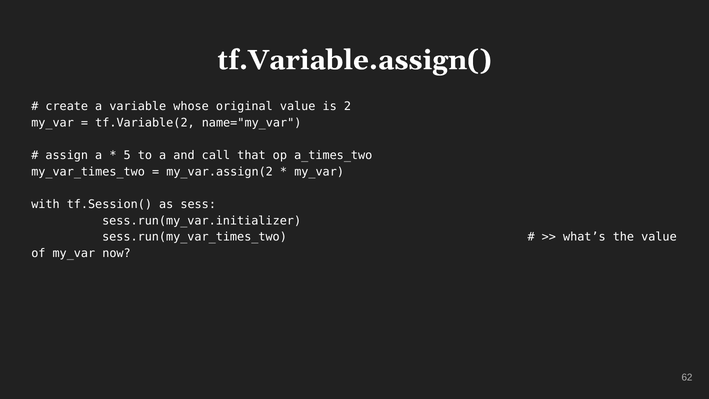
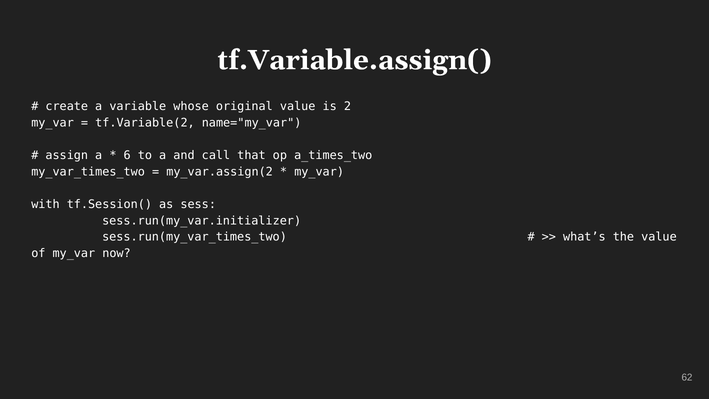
5: 5 -> 6 (127, 155)
